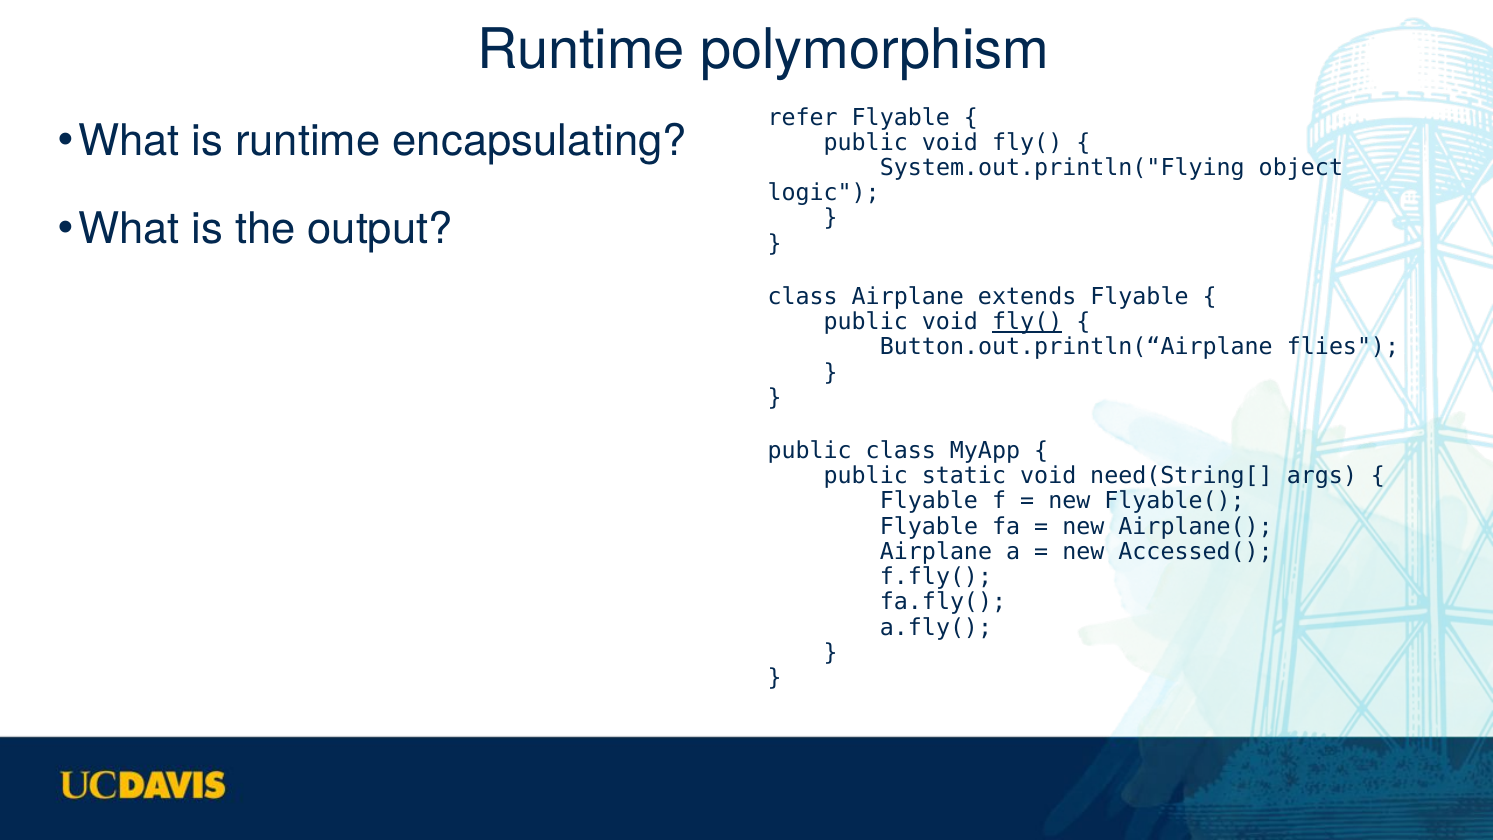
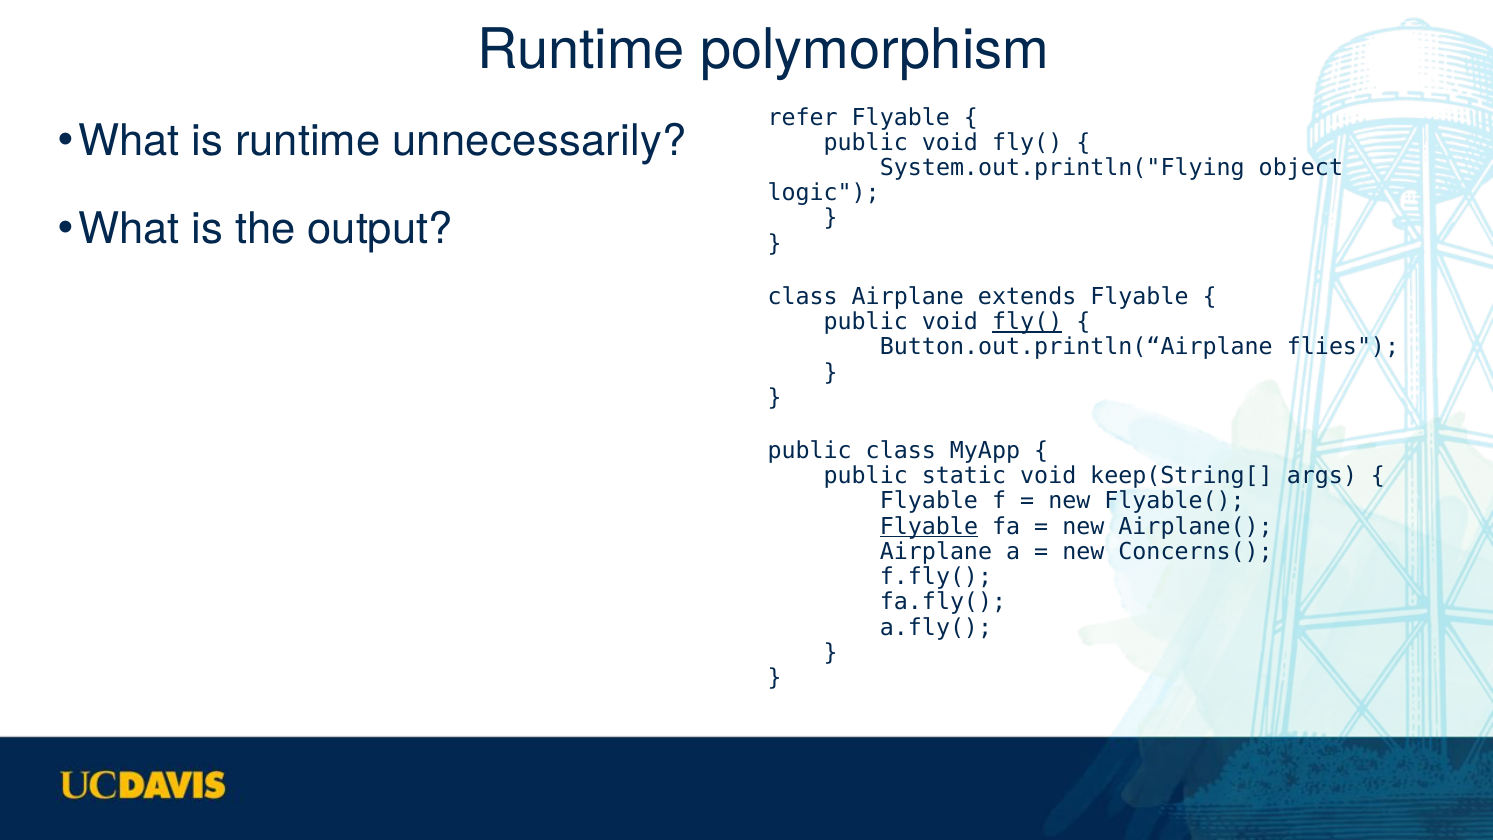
encapsulating: encapsulating -> unnecessarily (540, 141)
need(String[: need(String[ -> keep(String[ (1181, 476)
Flyable underline: none -> present (929, 526)
Accessed(: Accessed( -> Concerns( (1196, 552)
